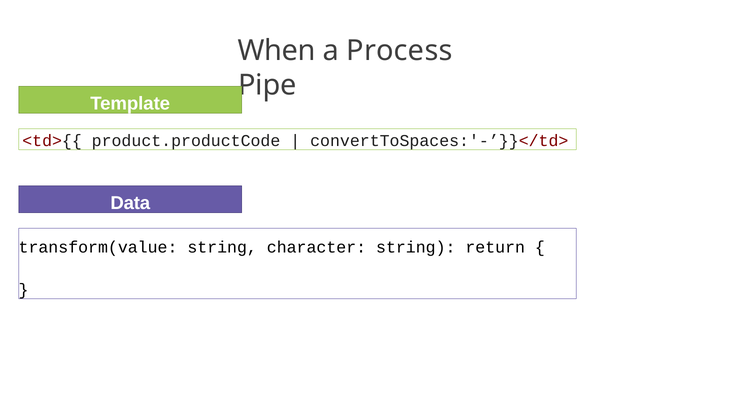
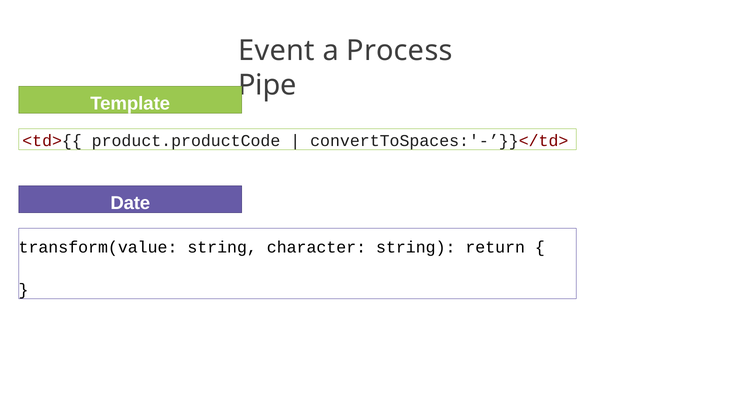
When: When -> Event (276, 51)
Data: Data -> Date (130, 203)
